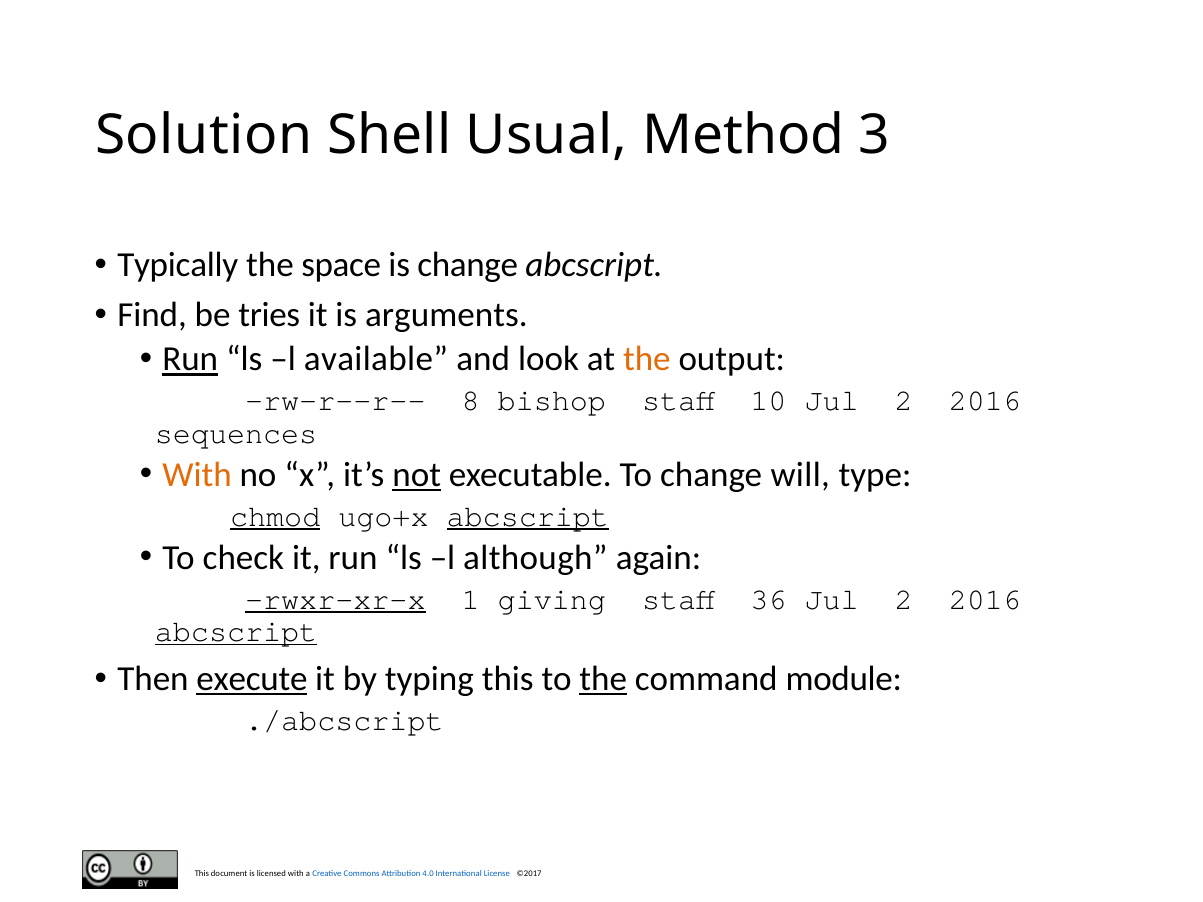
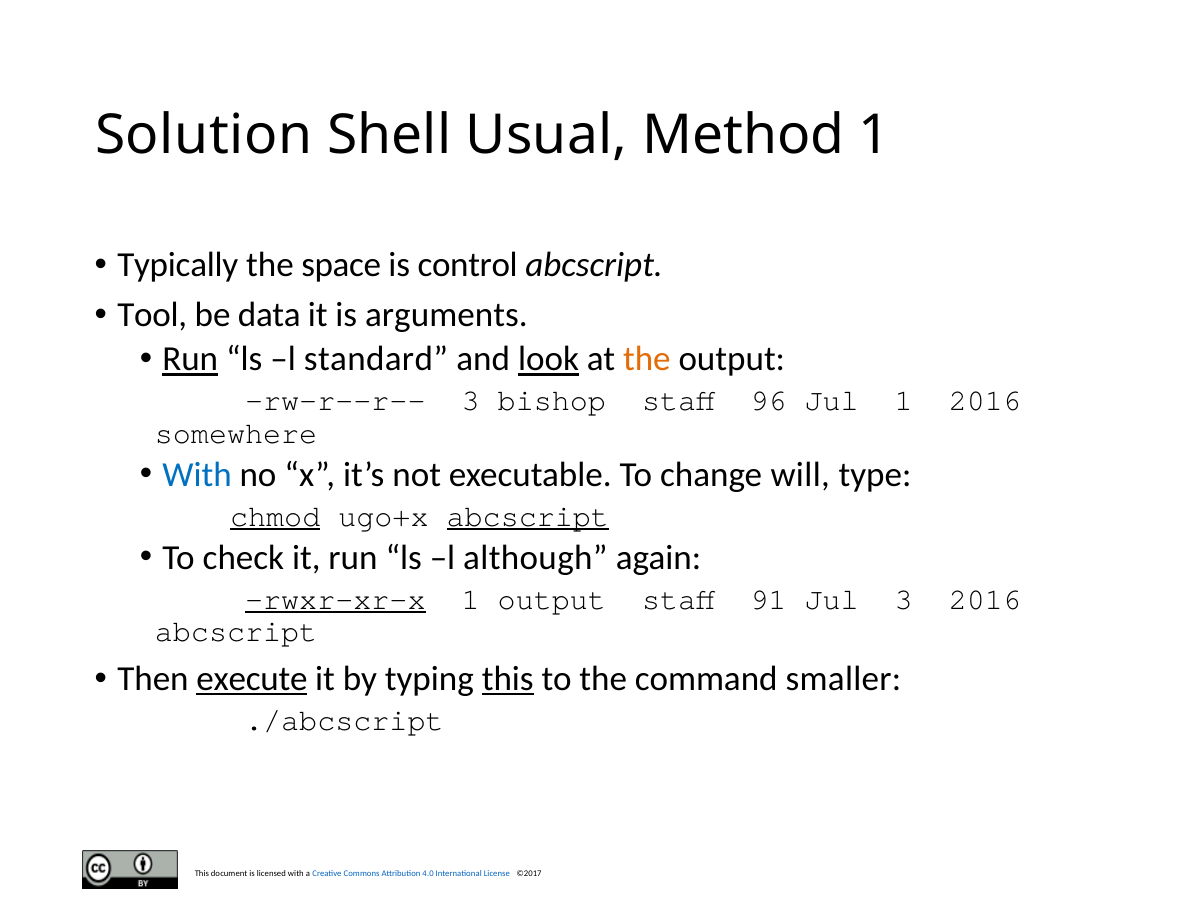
Method 3: 3 -> 1 (875, 135)
is change: change -> control (468, 265)
Find: Find -> Tool (152, 315)
tries: tries -> data (269, 315)
available: available -> standard (376, 360)
look underline: none -> present (549, 360)
rw-r--r-- 8: 8 -> 3 (471, 401)
10: 10 -> 96 (768, 401)
2: 2 -> 1 (904, 401)
sequences: sequences -> somewhere (236, 433)
With colour: orange -> blue (197, 475)
not underline: present -> none (417, 475)
1 giving: giving -> output (552, 599)
36: 36 -> 91 (768, 599)
2: 2 -> 3 (904, 599)
abcscript underline: present -> none (236, 632)
this underline: none -> present (508, 679)
the underline: present -> none (603, 679)
module: module -> smaller (843, 679)
